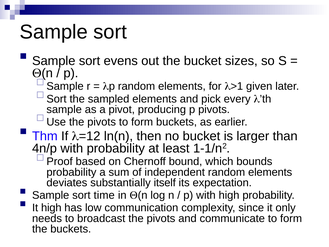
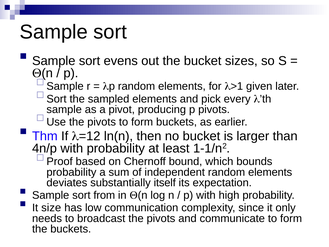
time: time -> from (104, 195)
It high: high -> size (51, 208)
